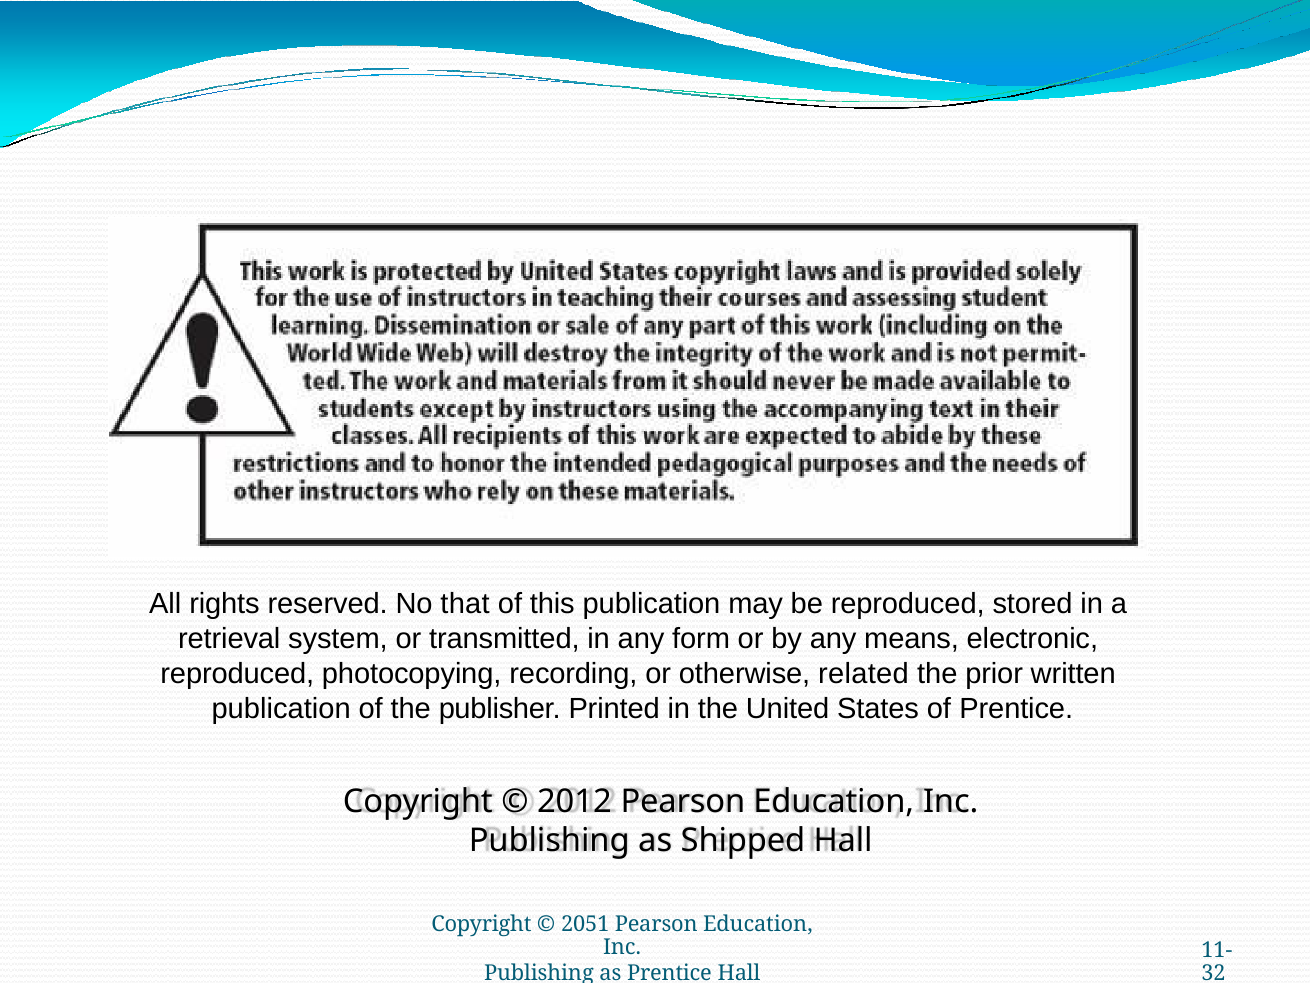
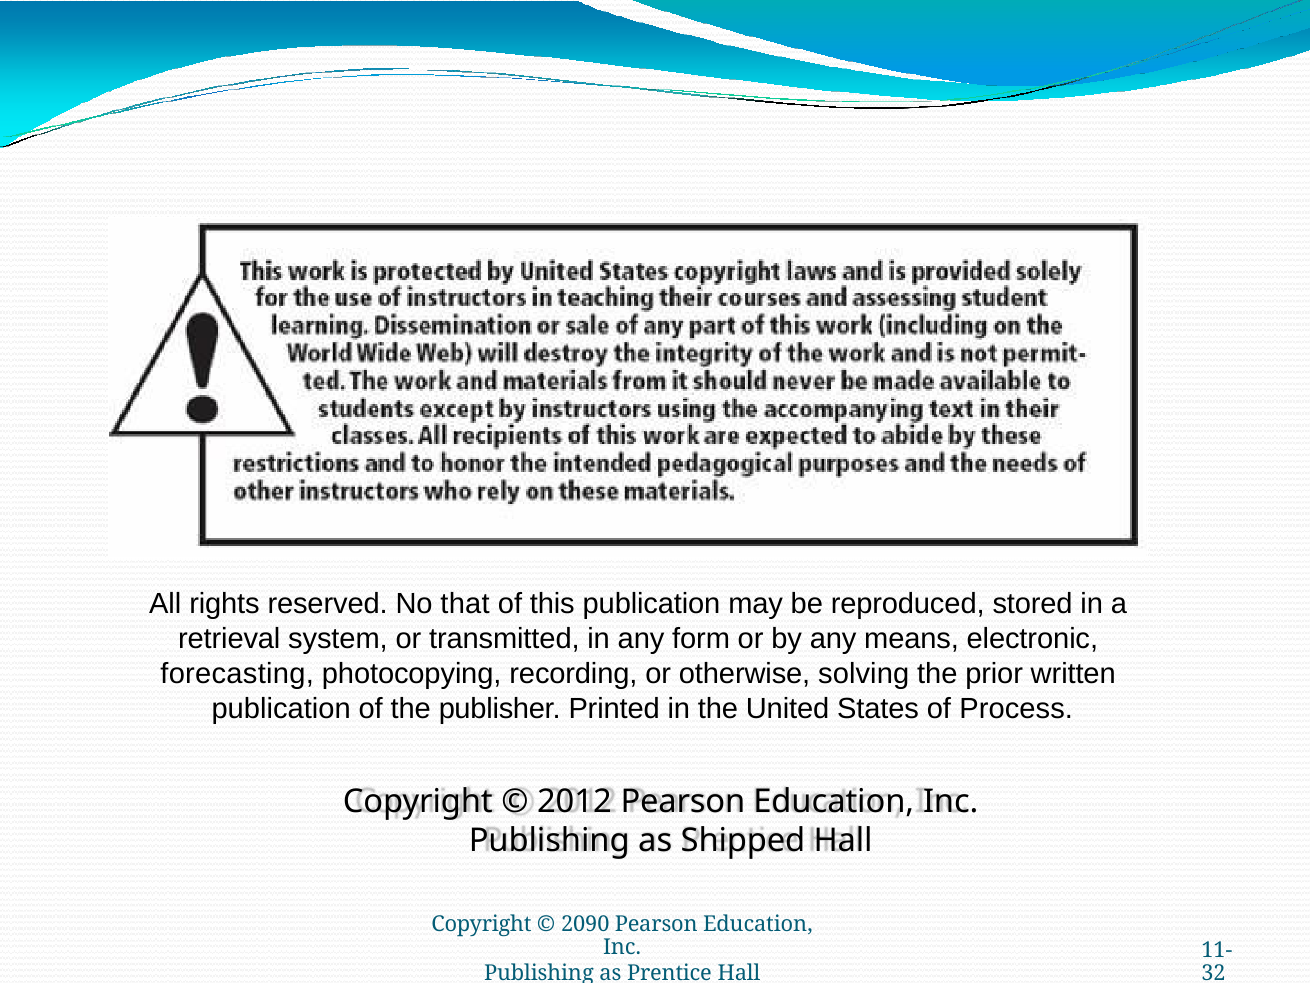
reproduced: reproduced -> forecasting (237, 674)
related: related -> solving (864, 674)
of Prentice: Prentice -> Process (1016, 709)
2051: 2051 -> 2090 (585, 924)
